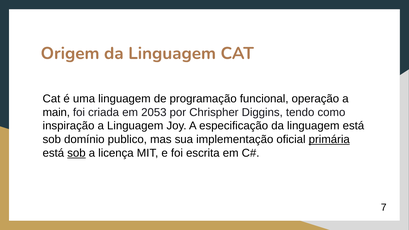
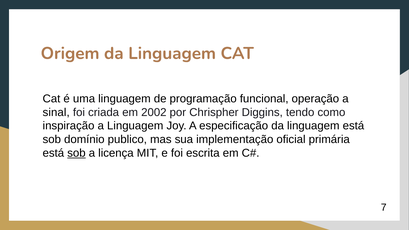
main: main -> sinal (56, 112)
2053: 2053 -> 2002 (154, 112)
primária underline: present -> none (329, 140)
